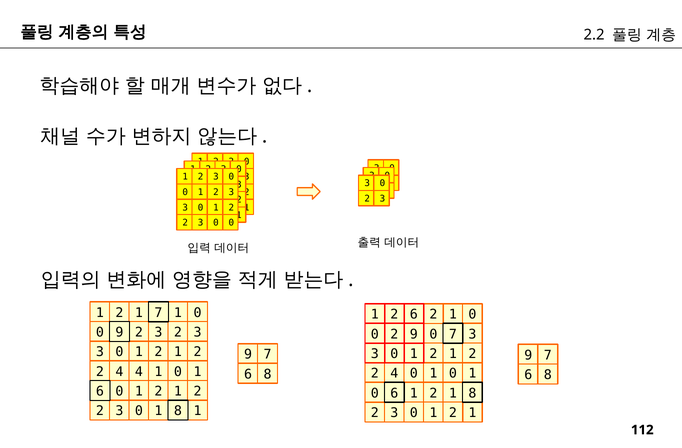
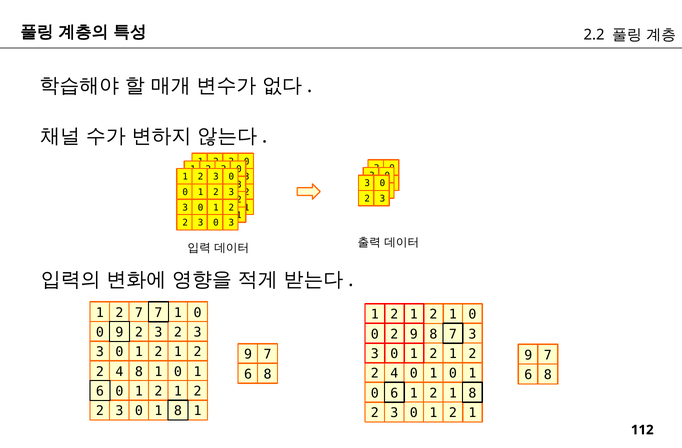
0: 0 -> 3 (231, 223)
1: 1 -> 7 (139, 313)
6: 6 -> 1 (414, 315)
0: 0 -> 8 (433, 334)
4 4: 4 -> 8 (139, 372)
